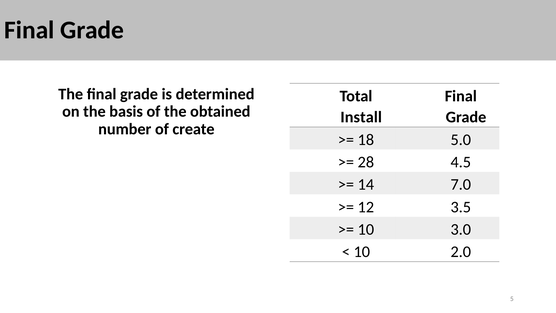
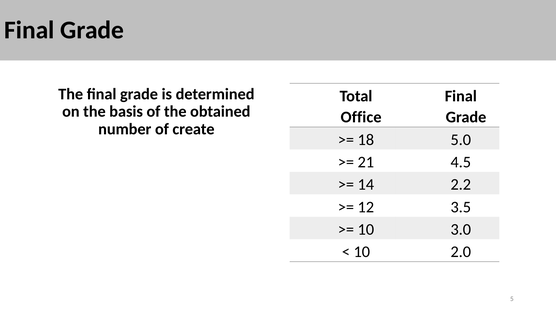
Install: Install -> Office (361, 117)
28: 28 -> 21 (366, 162)
7.0: 7.0 -> 2.2 (461, 184)
